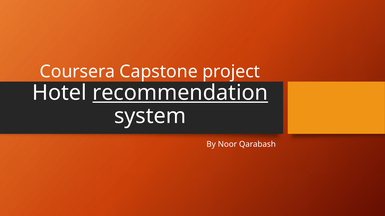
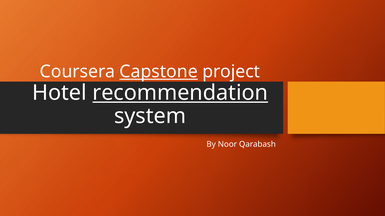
Capstone underline: none -> present (159, 72)
